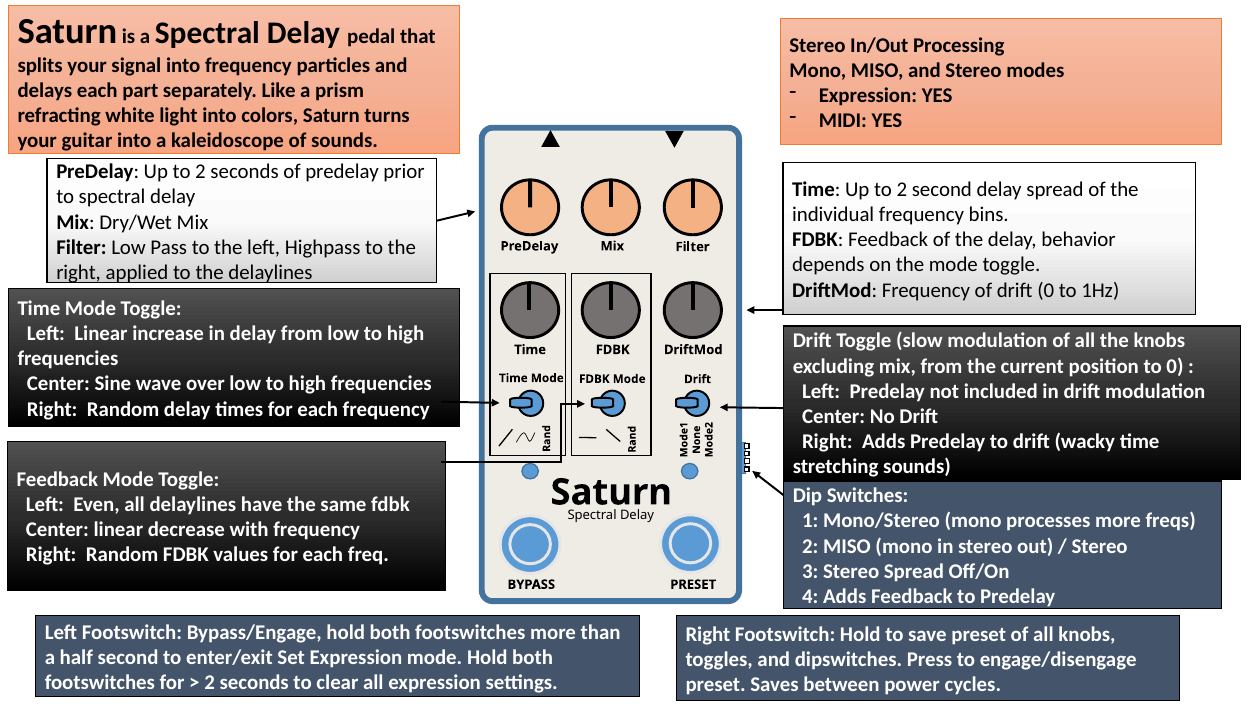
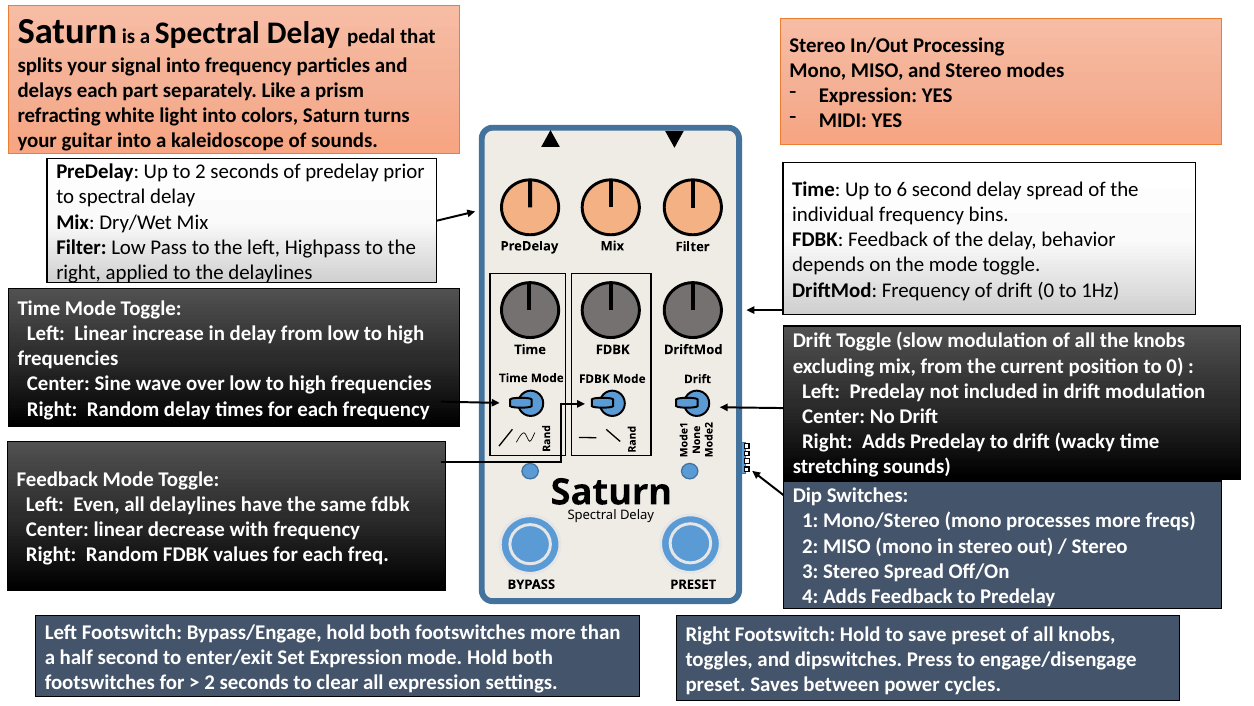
Time Up to 2: 2 -> 6 (902, 190)
